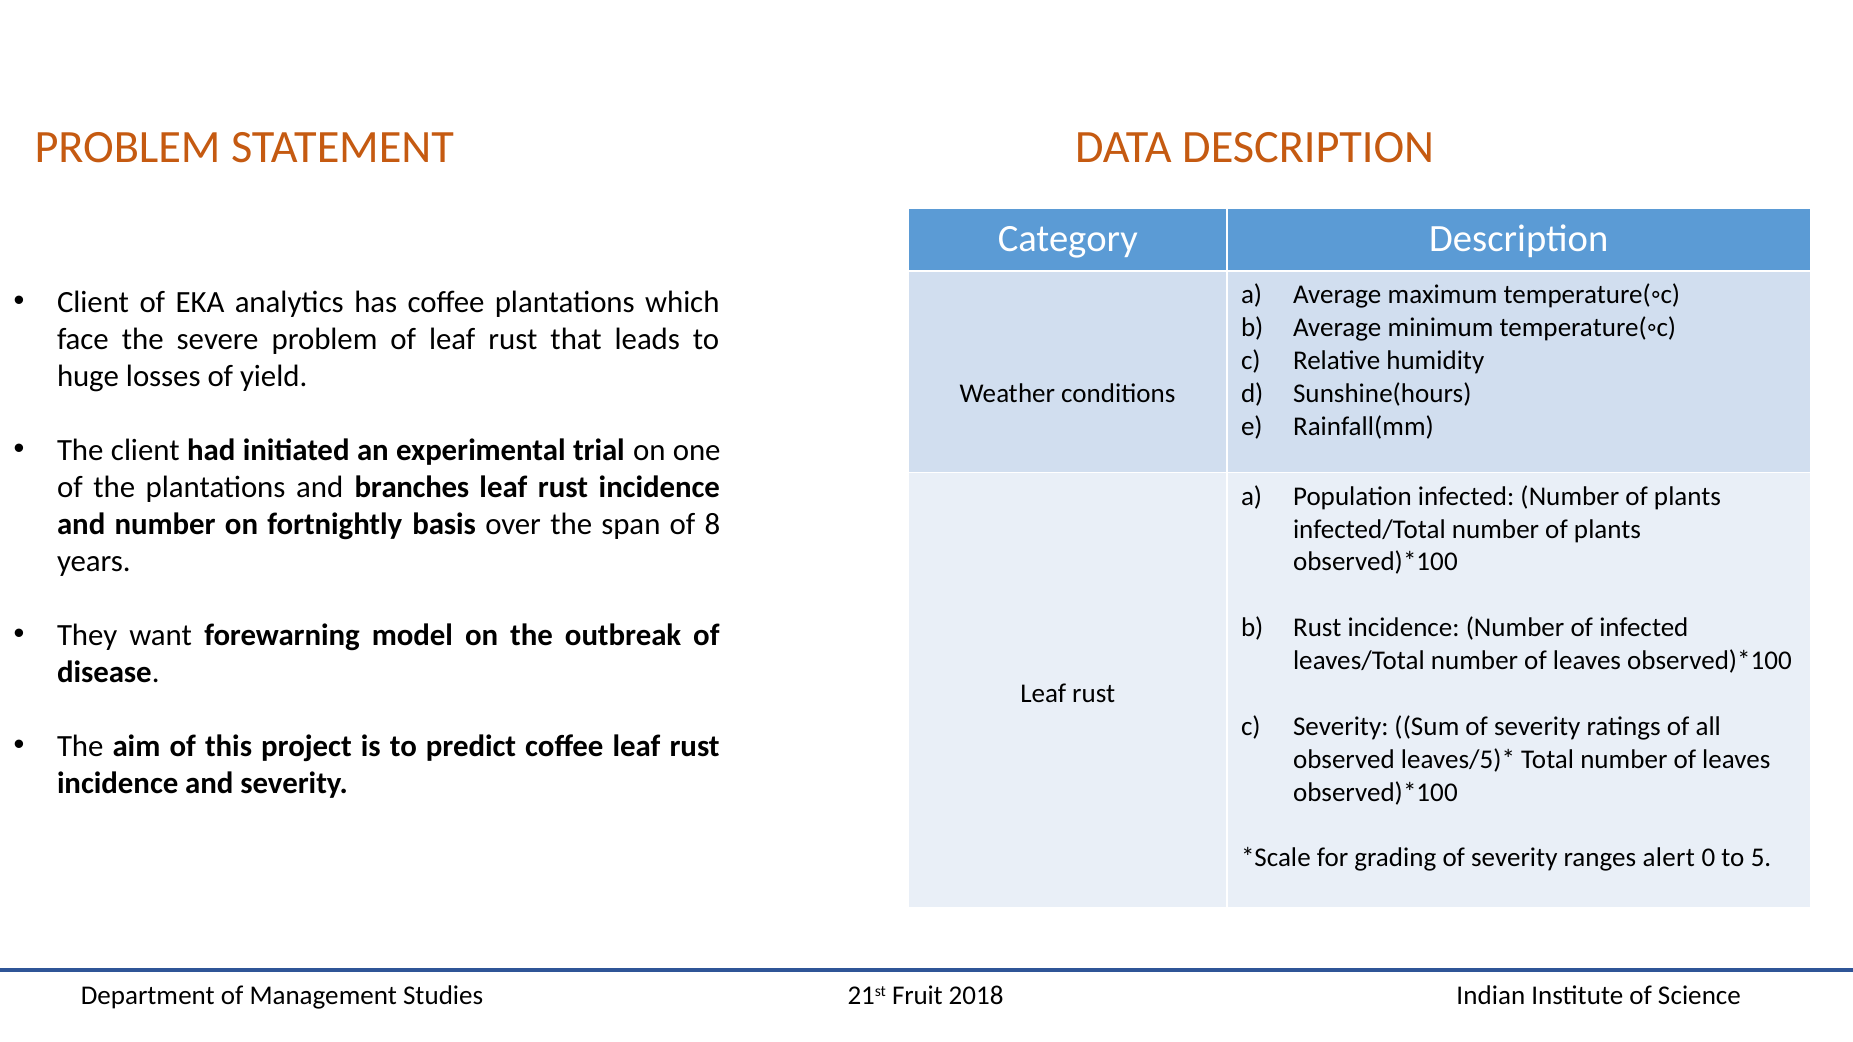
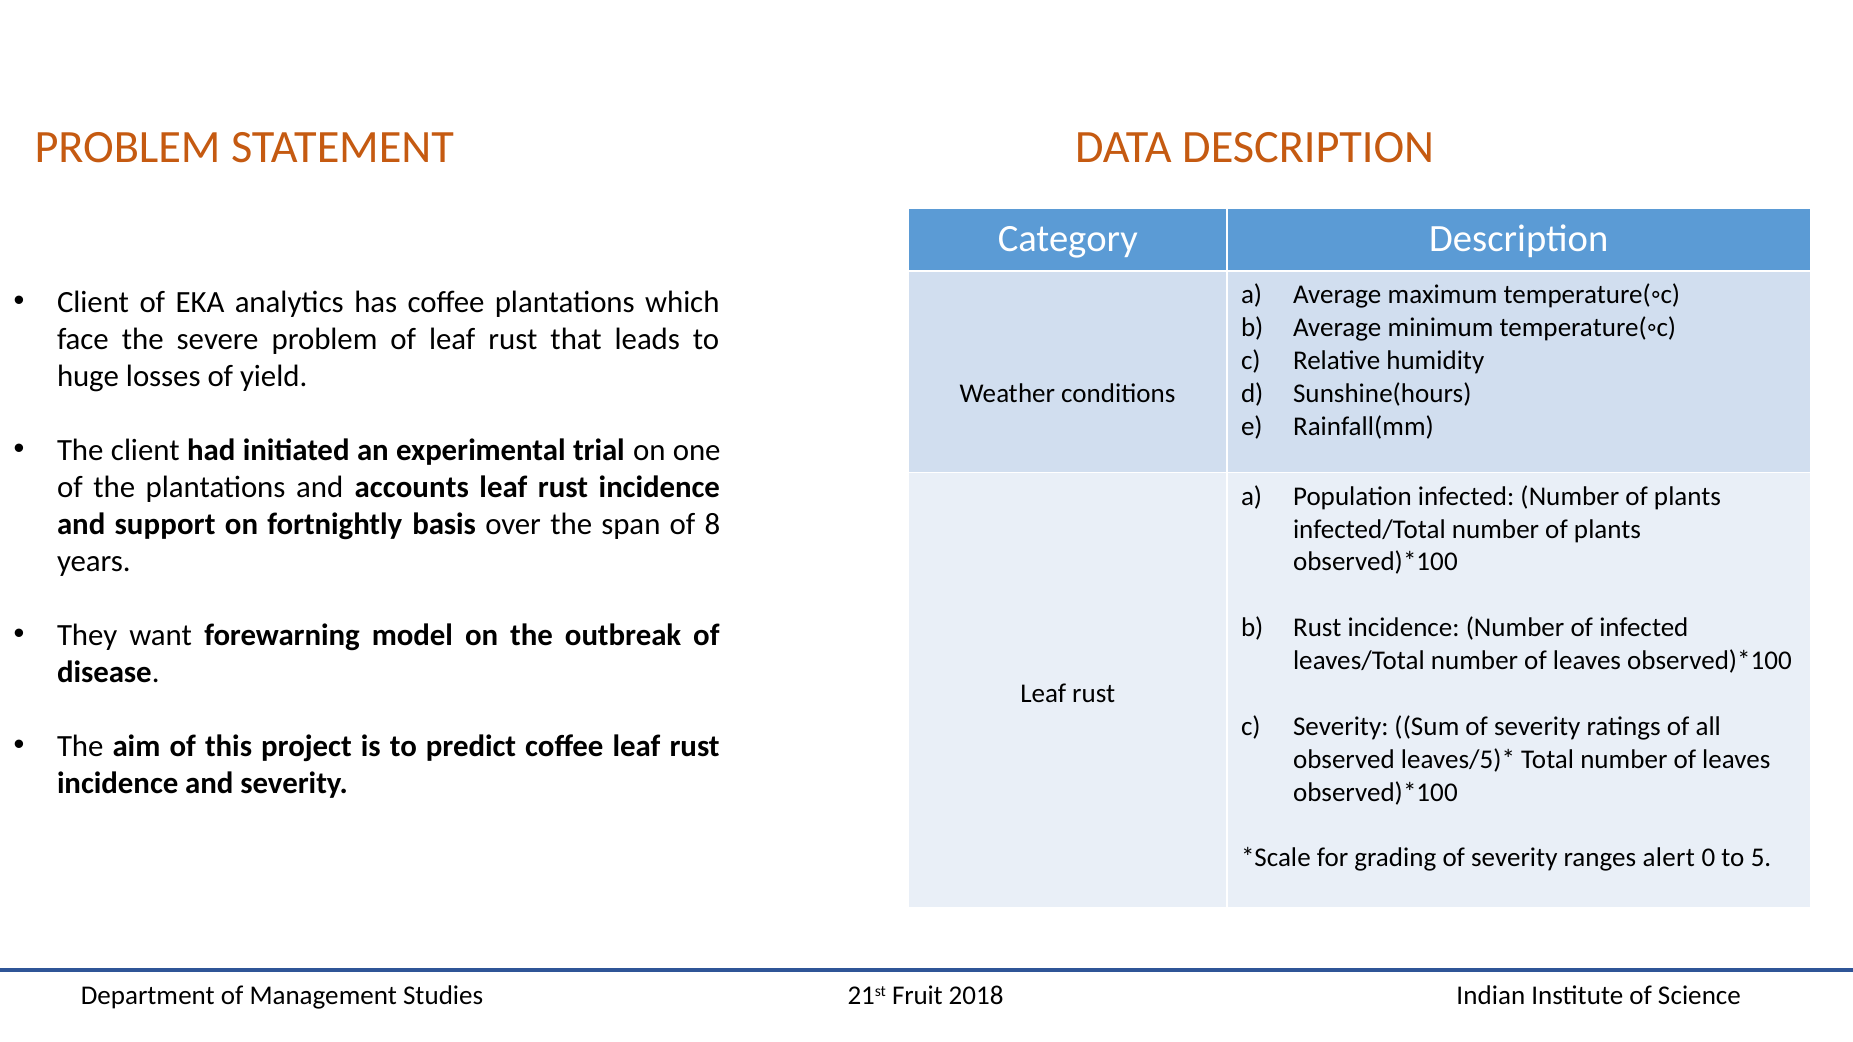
branches: branches -> accounts (412, 488)
and number: number -> support (165, 525)
